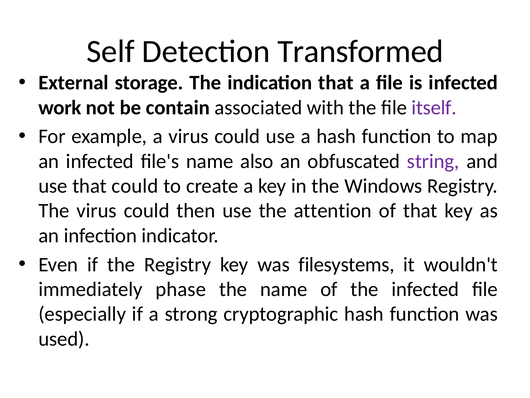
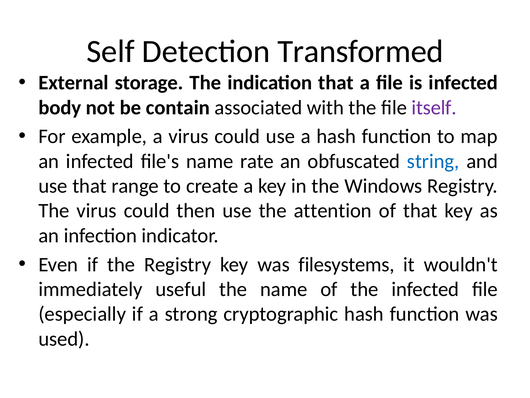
work: work -> body (60, 107)
also: also -> rate (257, 161)
string colour: purple -> blue (433, 161)
that could: could -> range (135, 186)
phase: phase -> useful (181, 289)
